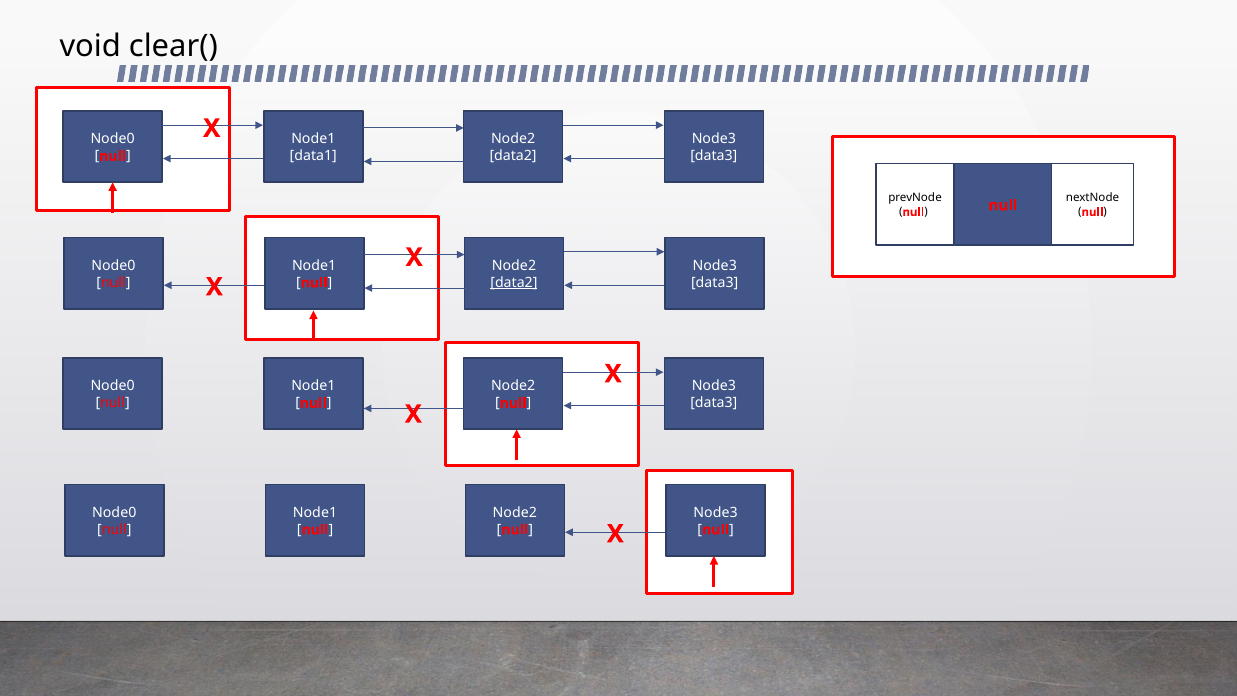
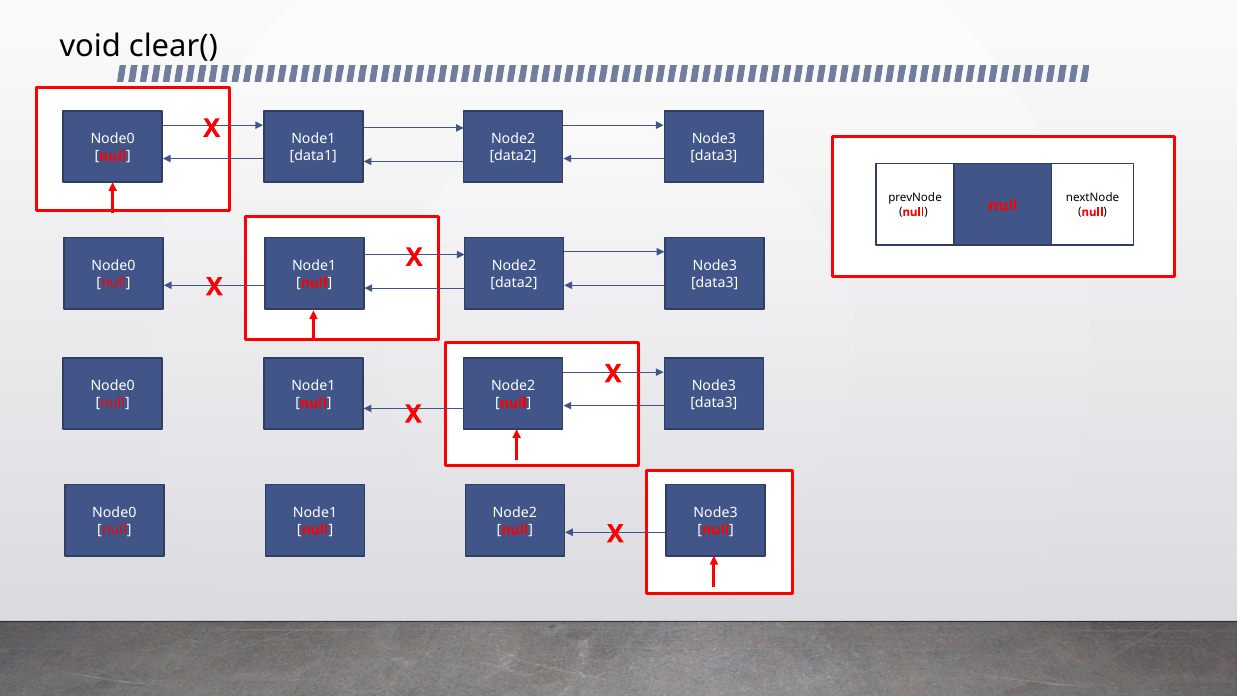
data2 underline: present -> none (514, 283)
